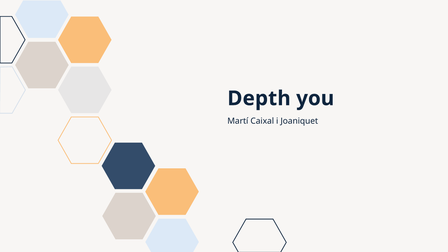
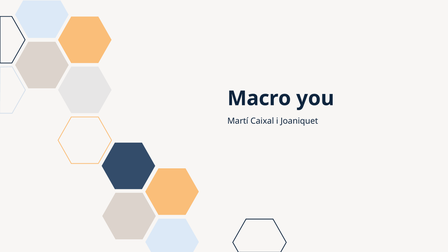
Depth: Depth -> Macro (259, 98)
